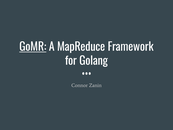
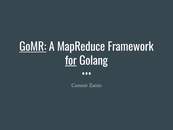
for underline: none -> present (71, 61)
